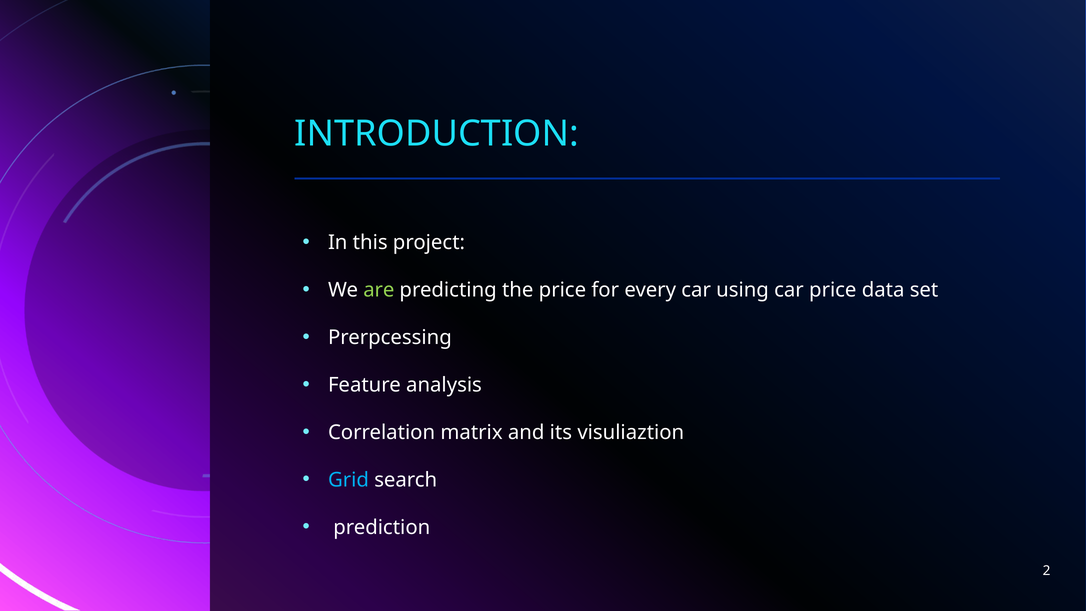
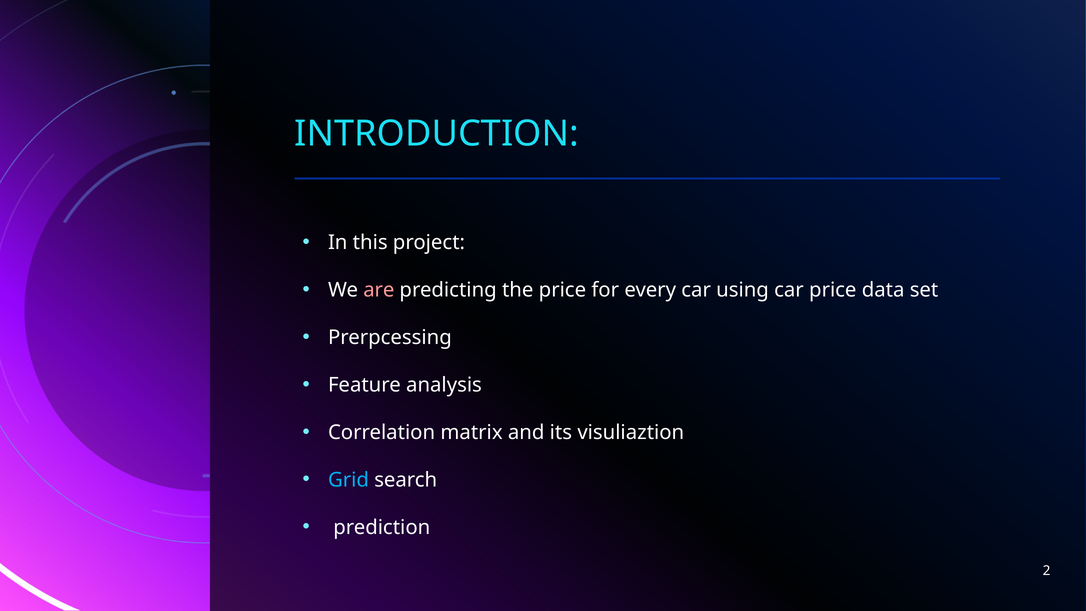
are colour: light green -> pink (379, 290)
